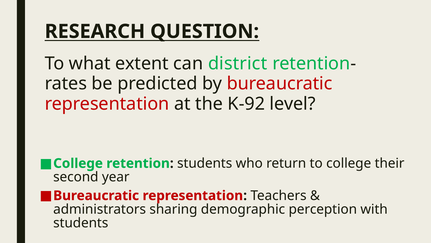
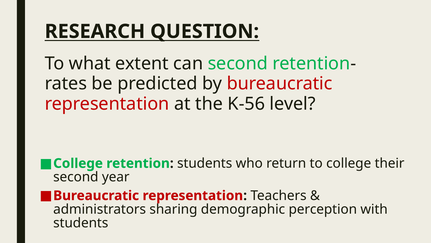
can district: district -> second (238, 63)
K-92: K-92 -> K-56 (246, 104)
